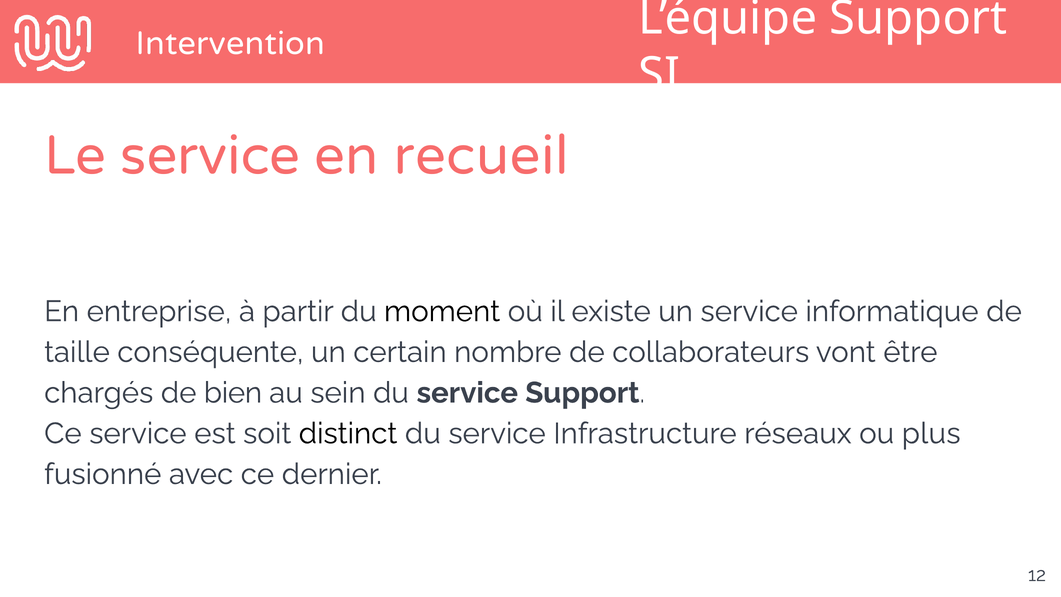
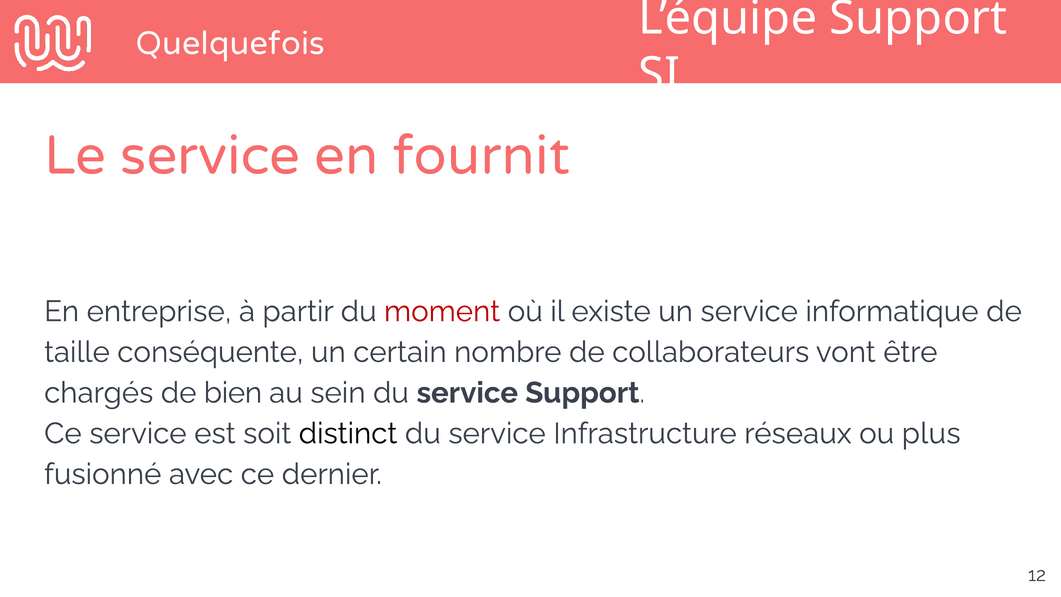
Intervention: Intervention -> Quelquefois (230, 44)
recueil: recueil -> fournit (481, 156)
moment colour: black -> red (442, 311)
